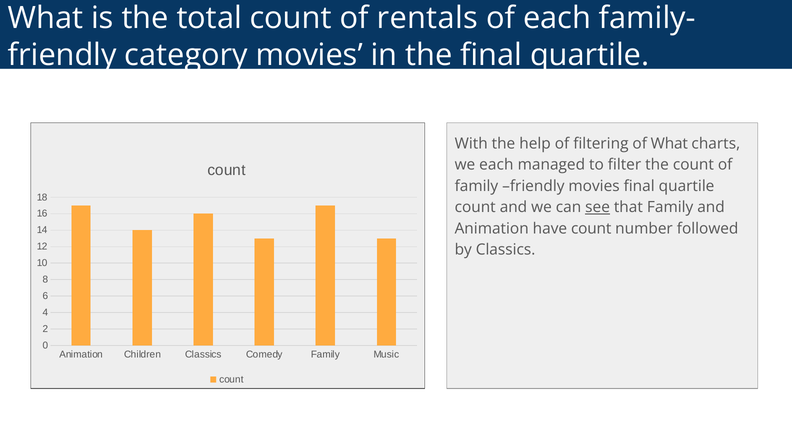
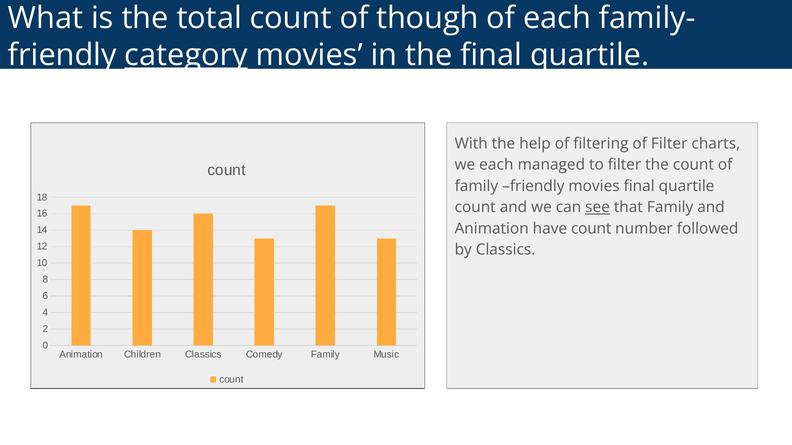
rentals: rentals -> though (427, 18)
category underline: none -> present (186, 55)
of What: What -> Filter (669, 144)
